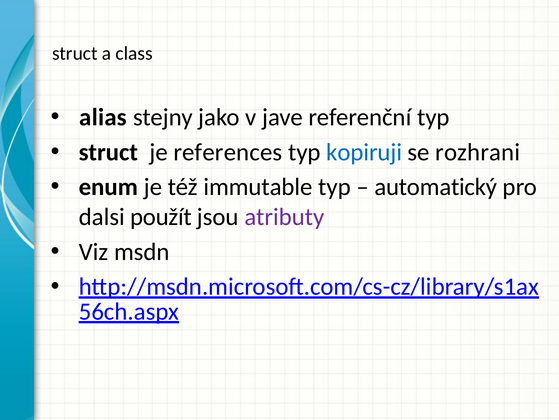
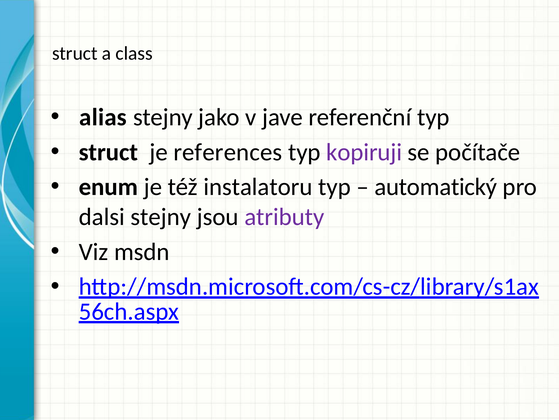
kopiruji colour: blue -> purple (364, 152)
rozhrani: rozhrani -> počítače (478, 152)
immutable: immutable -> instalatoru (258, 187)
dalsi použít: použít -> stejny (161, 217)
